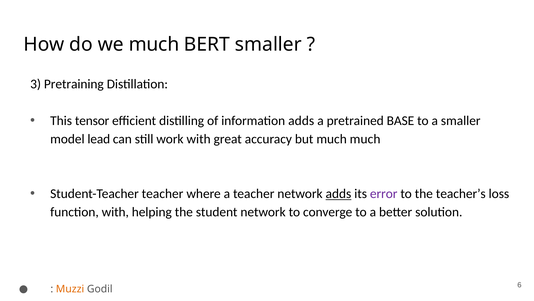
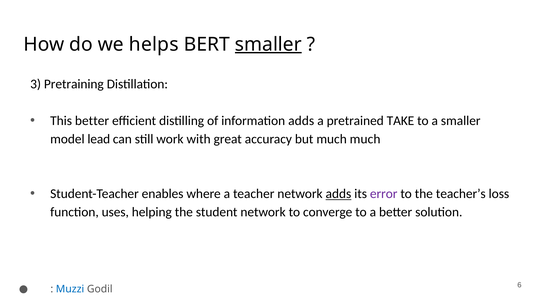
we much: much -> helps (154, 44)
smaller underline: none -> present (268, 44)
This tensor: tensor -> better (92, 120)
BASE: BASE -> TAKE (400, 120)
Student-Teacher teacher: teacher -> enables (163, 193)
function with: with -> uses (115, 212)
Muzzi colour: orange -> blue (70, 288)
